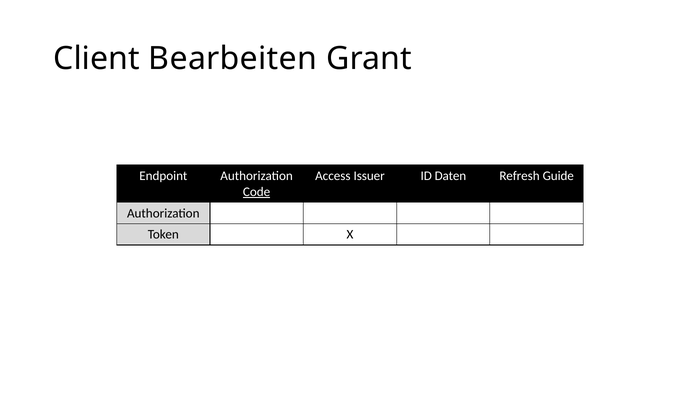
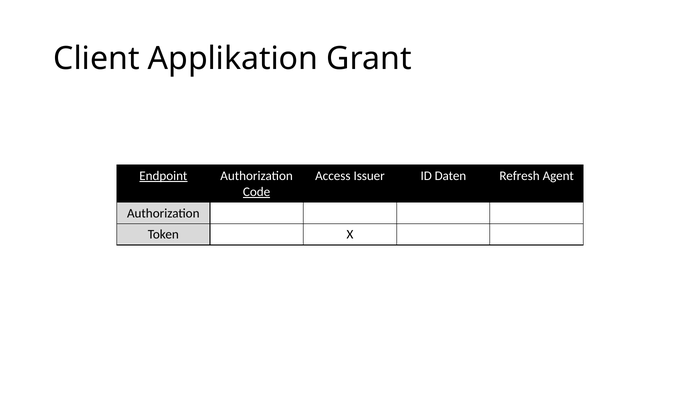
Bearbeiten: Bearbeiten -> Applikation (233, 59)
Endpoint underline: none -> present (163, 176)
Guide: Guide -> Agent (558, 176)
